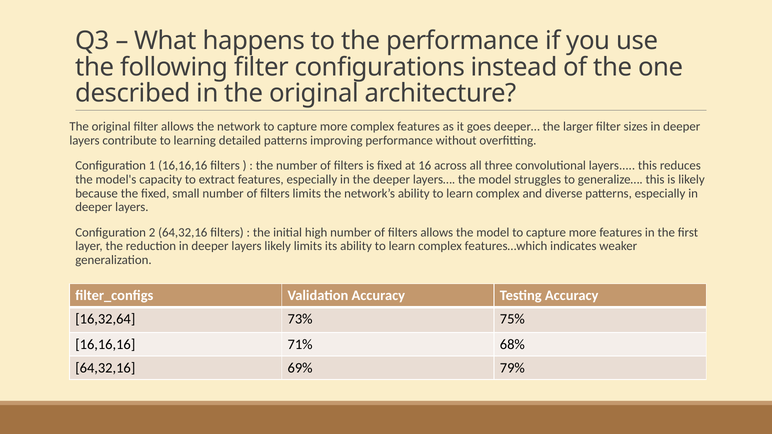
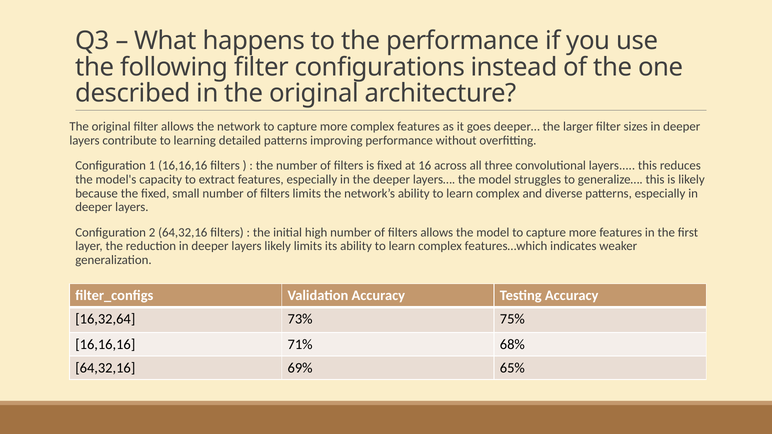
79%: 79% -> 65% (512, 368)
